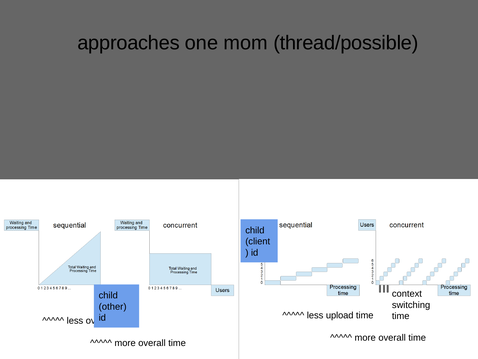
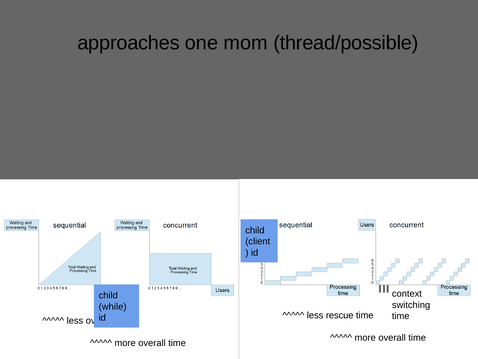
other: other -> while (113, 306)
upload: upload -> rescue (340, 315)
